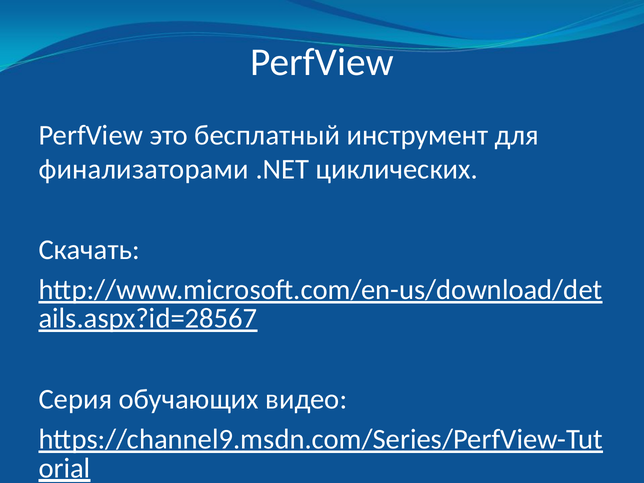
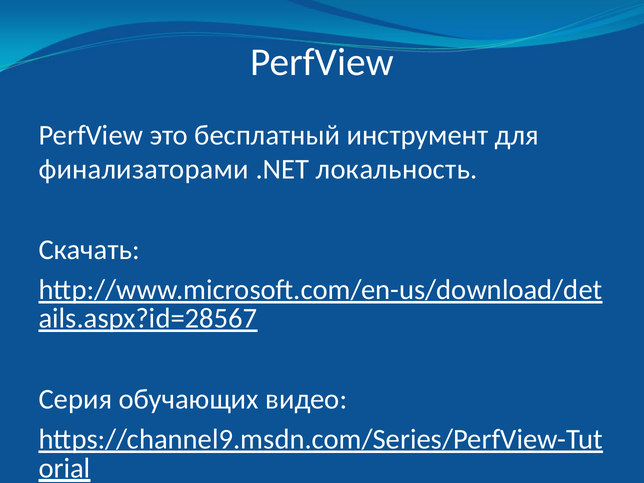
циклических: циклических -> локальность (397, 170)
